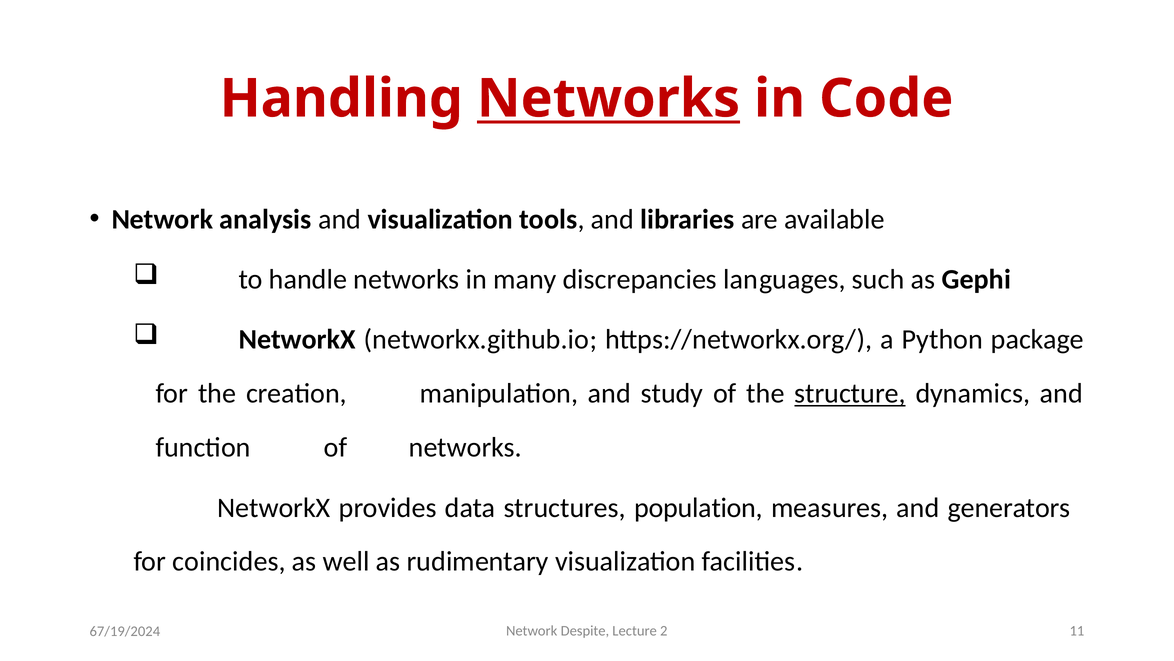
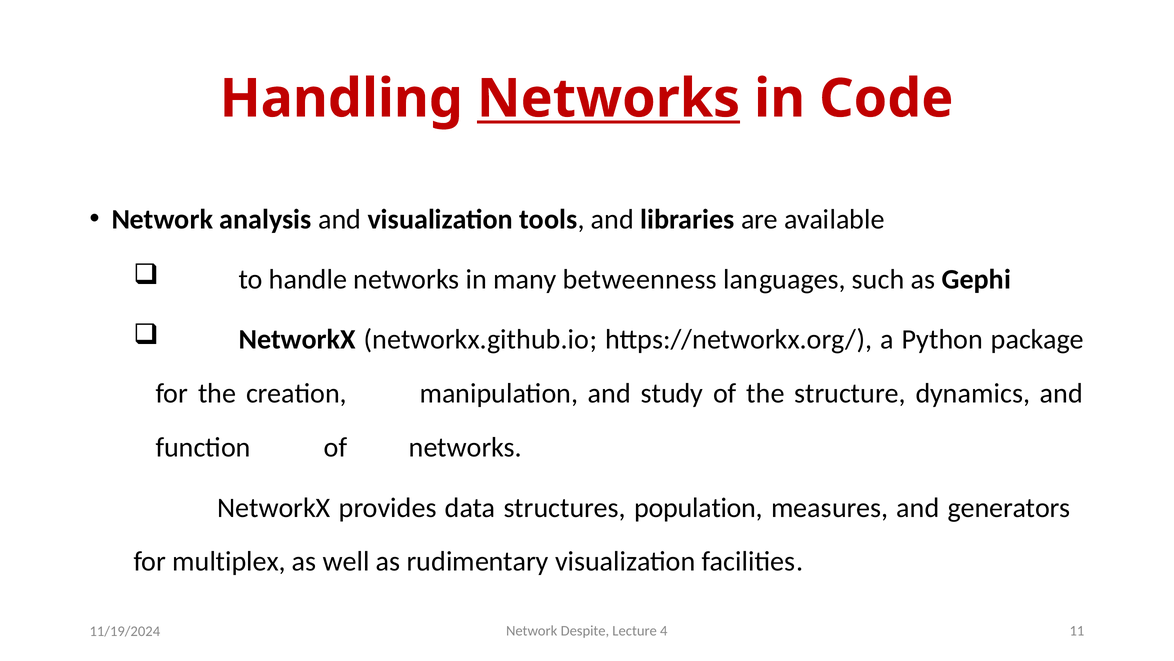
discrepancies: discrepancies -> betweenness (640, 279)
structure underline: present -> none (850, 393)
coincides: coincides -> multiplex (229, 561)
2: 2 -> 4 (664, 631)
67/19/2024: 67/19/2024 -> 11/19/2024 (125, 631)
